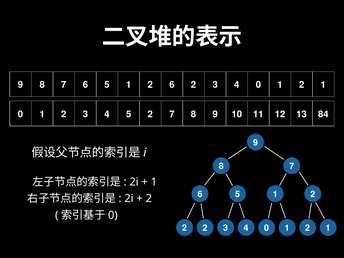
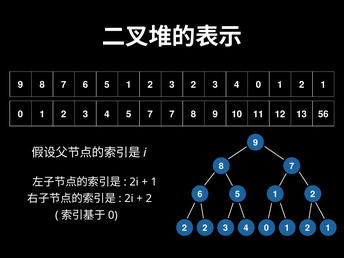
5 1 2 6: 6 -> 3 (172, 85)
5 2: 2 -> 7 (150, 114)
84: 84 -> 56 (323, 114)
